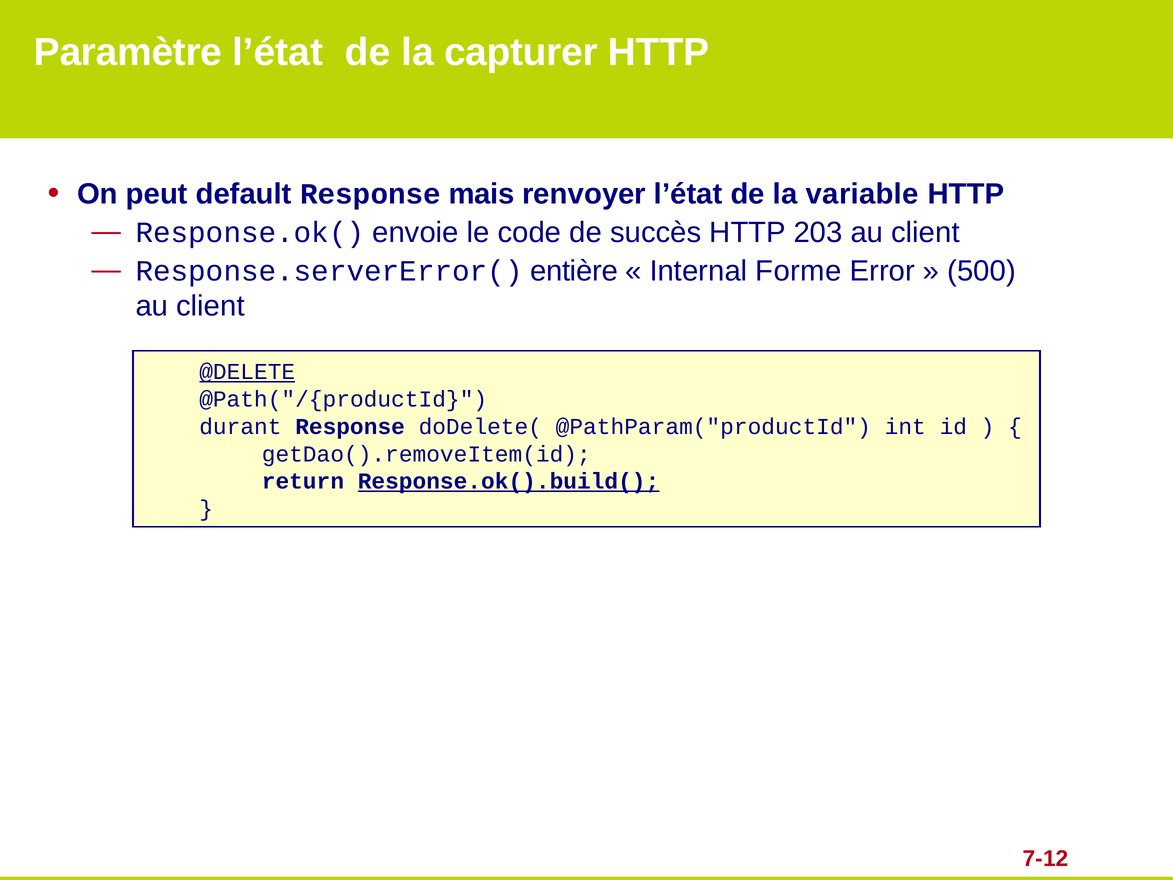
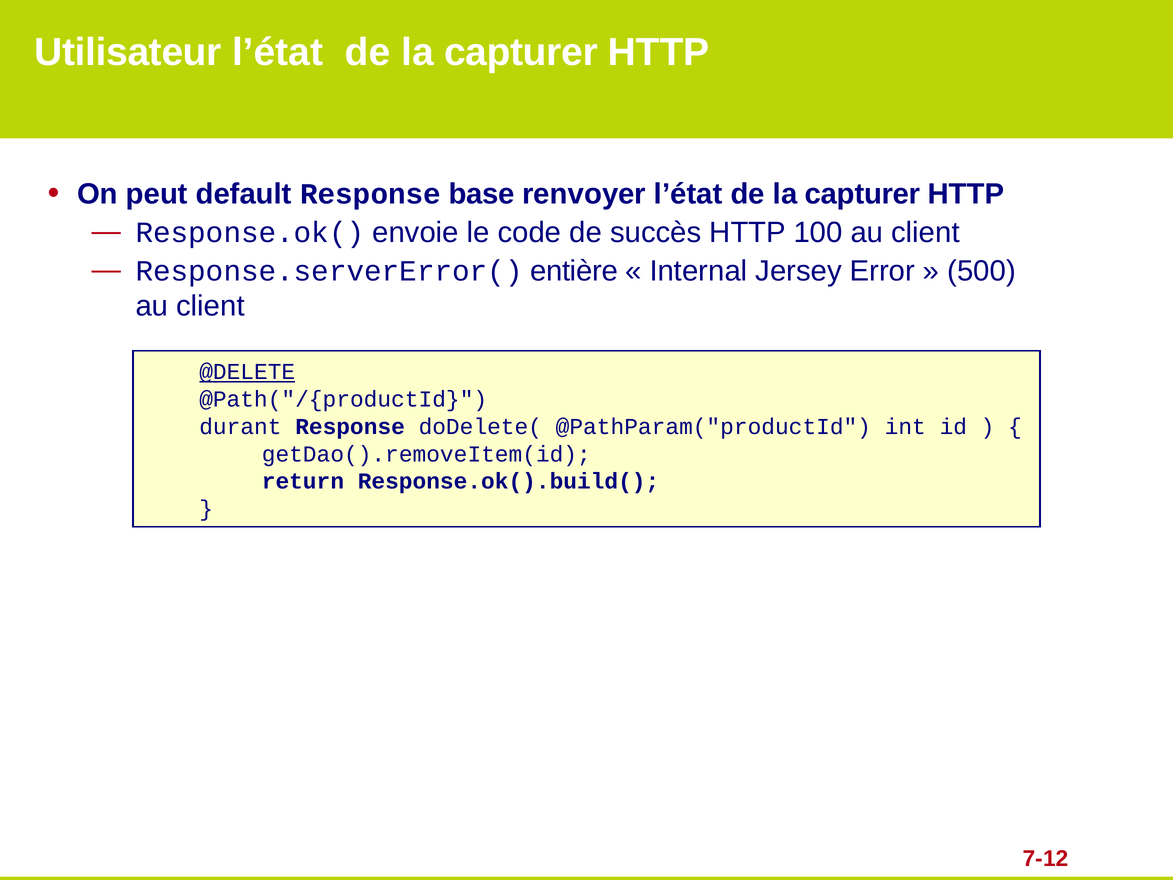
Paramètre: Paramètre -> Utilisateur (128, 53)
mais: mais -> base (482, 194)
variable: variable -> capturer (863, 194)
203: 203 -> 100 (818, 232)
Forme: Forme -> Jersey (799, 271)
Response.ok().build( underline: present -> none (509, 481)
